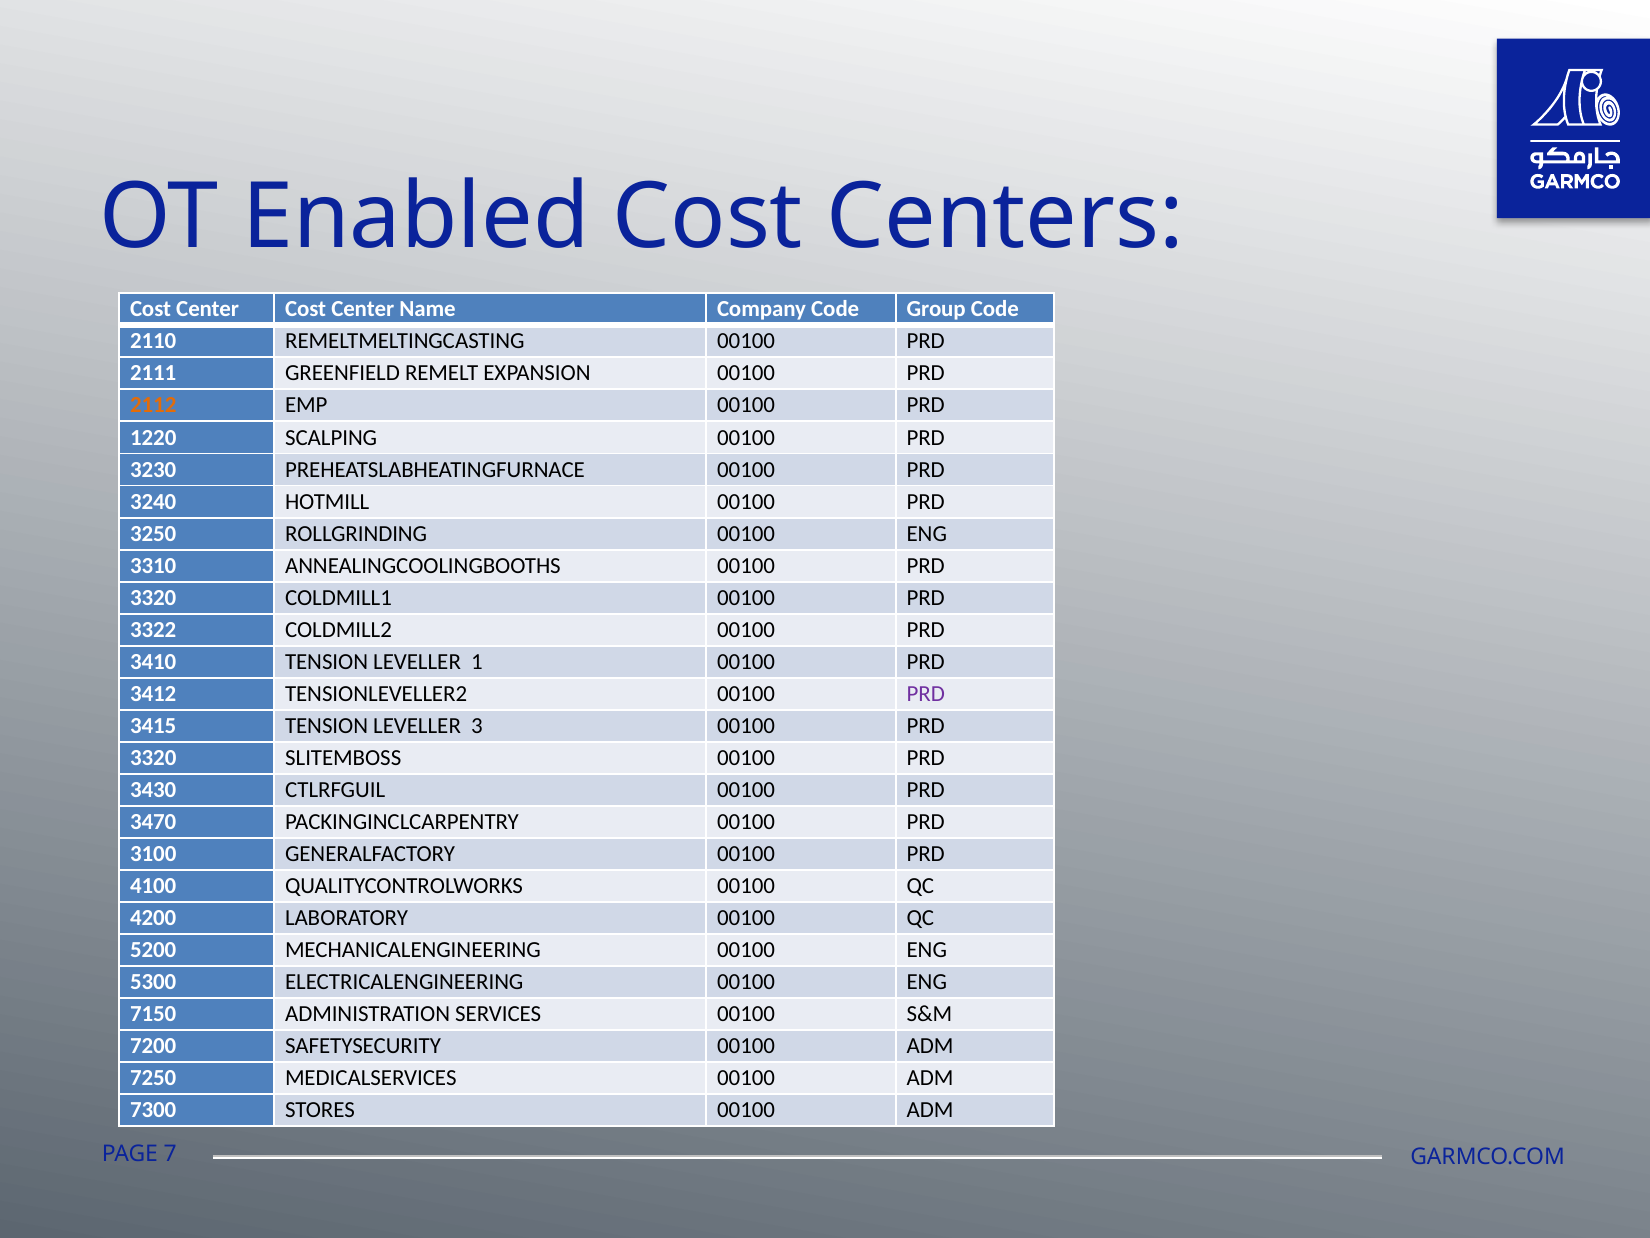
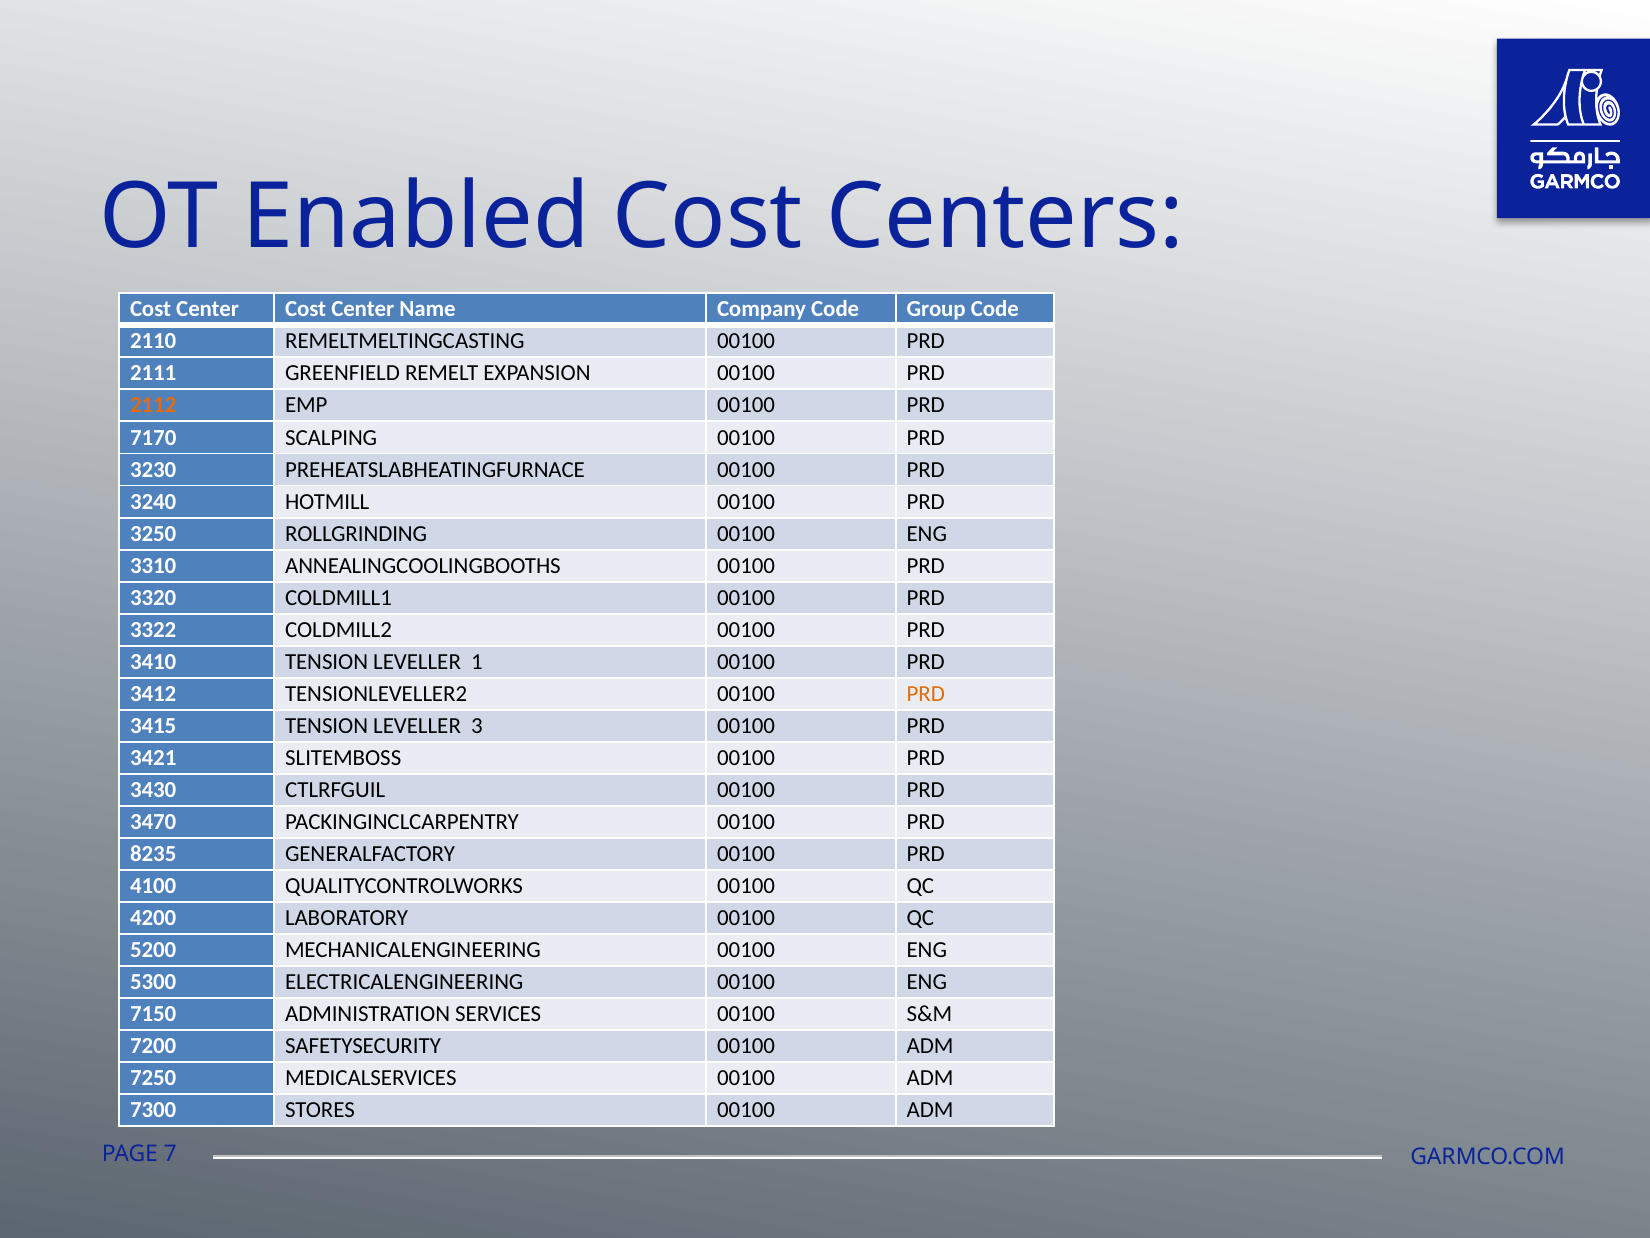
1220: 1220 -> 7170 (153, 437)
PRD colour: purple -> orange (926, 693)
3320: 3320 -> 3421 (153, 758)
3100: 3100 -> 8235 (153, 854)
